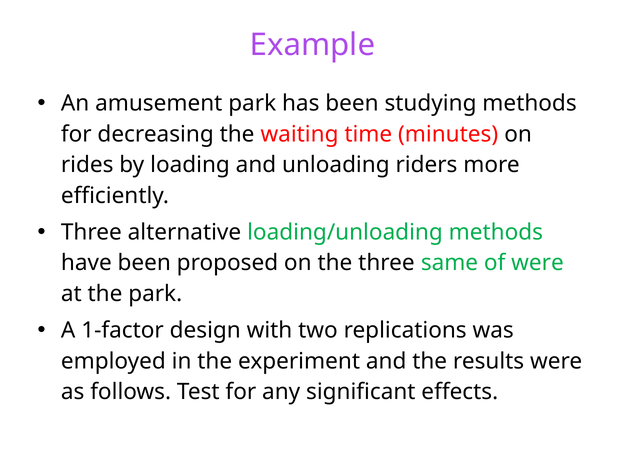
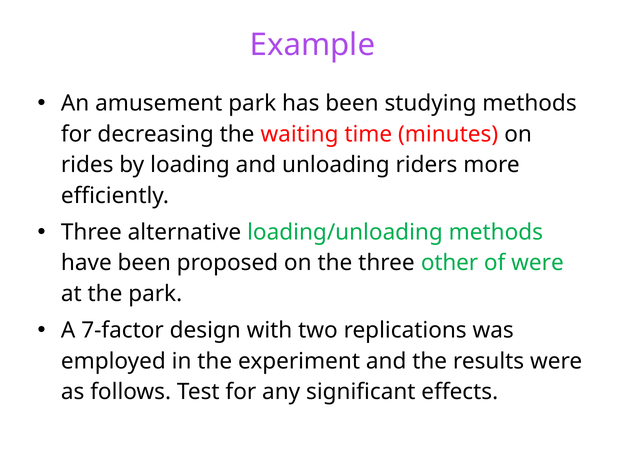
same: same -> other (450, 263)
1-factor: 1-factor -> 7-factor (123, 330)
